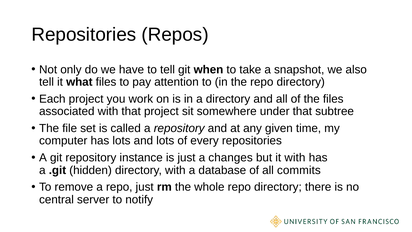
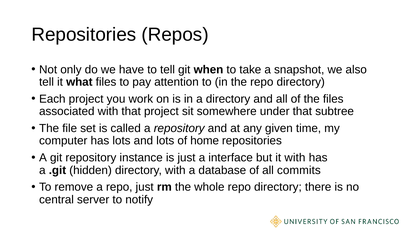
every: every -> home (205, 141)
changes: changes -> interface (231, 157)
